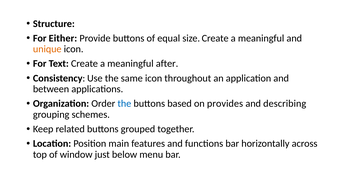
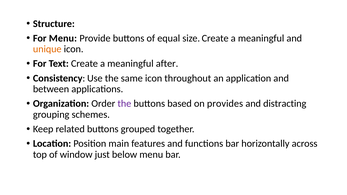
For Either: Either -> Menu (63, 38)
the colour: blue -> purple (124, 104)
describing: describing -> distracting (285, 104)
